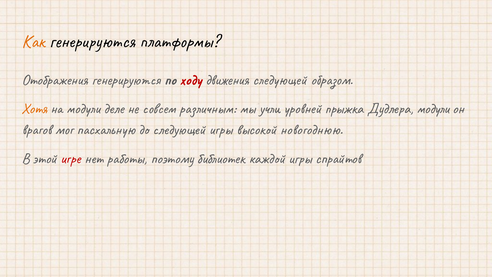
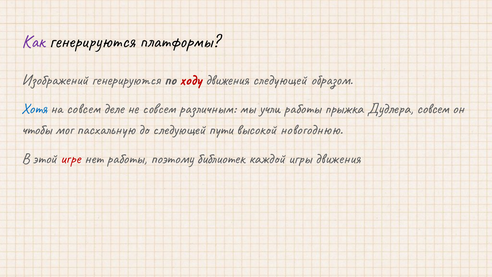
Как colour: orange -> purple (33, 41)
Отображения: Отображения -> Изображений (55, 80)
Хотя colour: orange -> blue (34, 109)
на модули: модули -> совсем (83, 109)
учли уровней: уровней -> работы (303, 109)
Дудлера модули: модули -> совсем (433, 109)
врагов: врагов -> чтобы (37, 129)
следующей игры: игры -> пути (221, 129)
игры спрайтов: спрайтов -> движения (338, 158)
